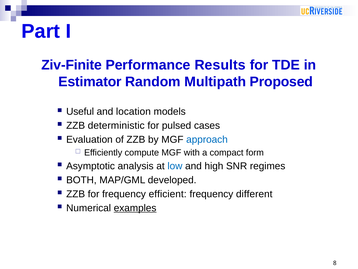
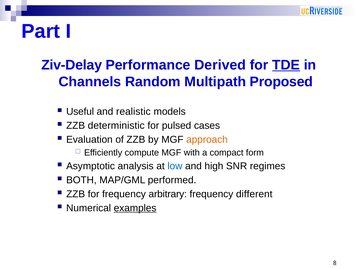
Ziv-Finite: Ziv-Finite -> Ziv-Delay (72, 65)
Results: Results -> Derived (220, 65)
TDE underline: none -> present (286, 65)
Estimator: Estimator -> Channels (90, 82)
location: location -> realistic (133, 112)
approach colour: blue -> orange (207, 139)
developed: developed -> performed (172, 180)
efficient: efficient -> arbitrary (168, 194)
